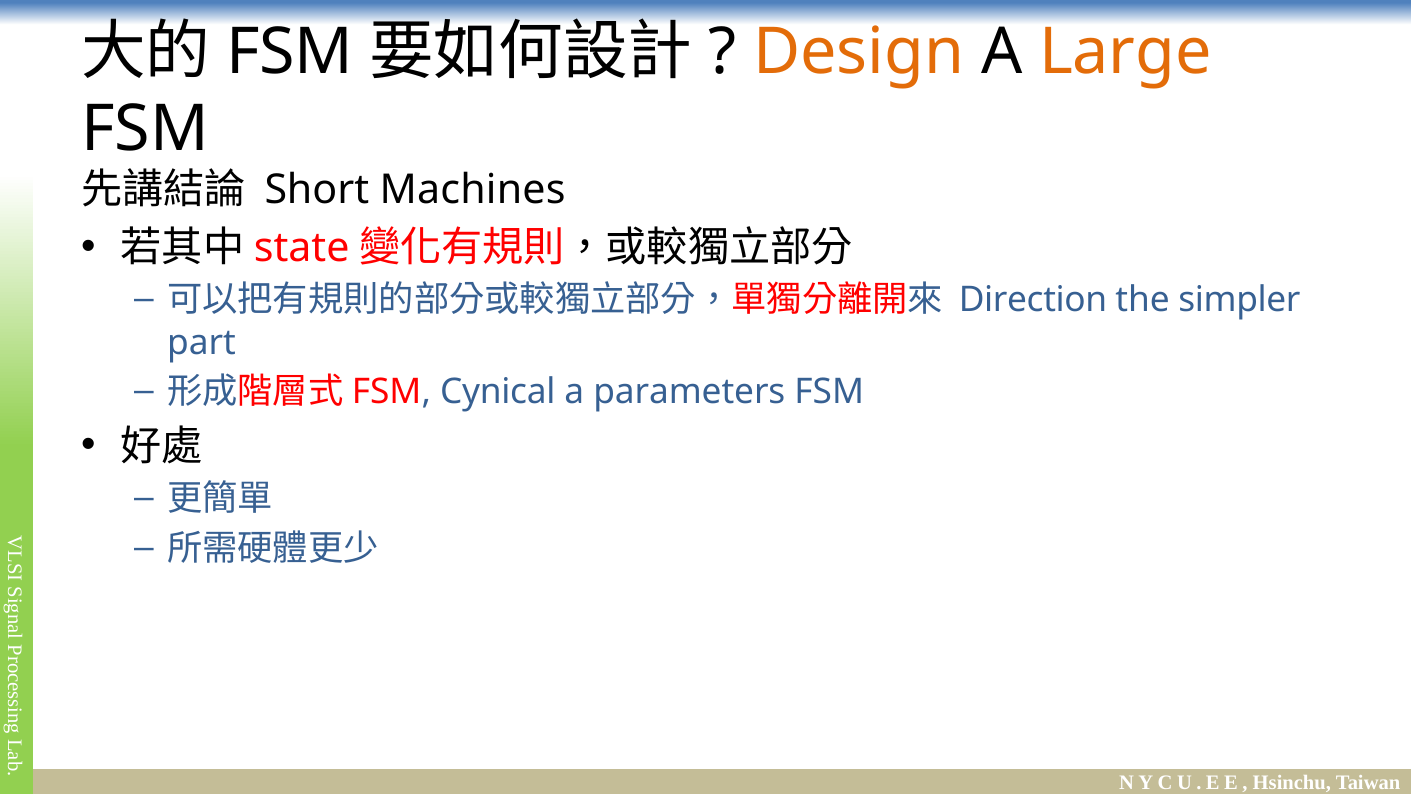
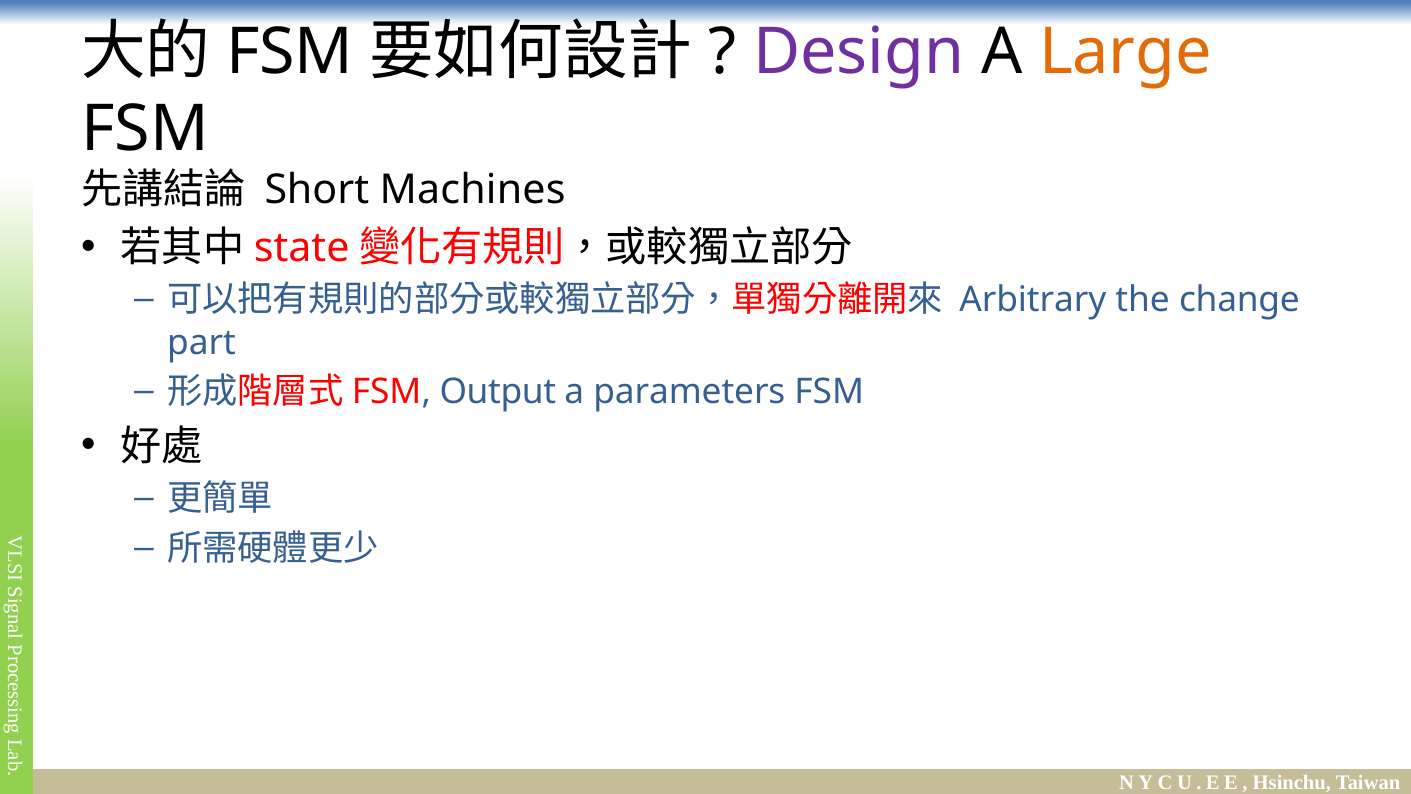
Design colour: orange -> purple (859, 52)
Direction: Direction -> Arbitrary (1033, 300)
simpler: simpler -> change (1239, 300)
Cynical: Cynical -> Output (498, 392)
